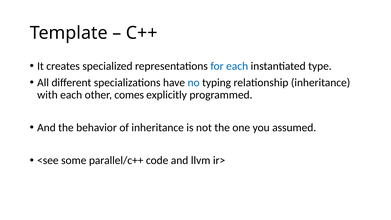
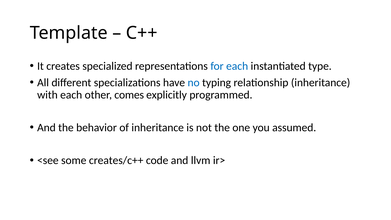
parallel/c++: parallel/c++ -> creates/c++ (116, 160)
